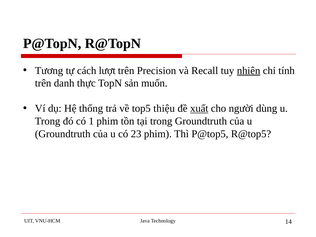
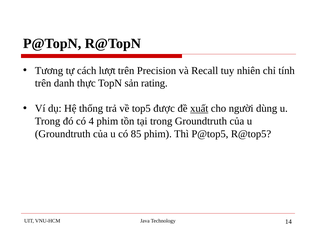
nhiên underline: present -> none (249, 71)
muốn: muốn -> rating (154, 83)
thiệu: thiệu -> được (164, 109)
1: 1 -> 4 (91, 121)
23: 23 -> 85 (136, 134)
